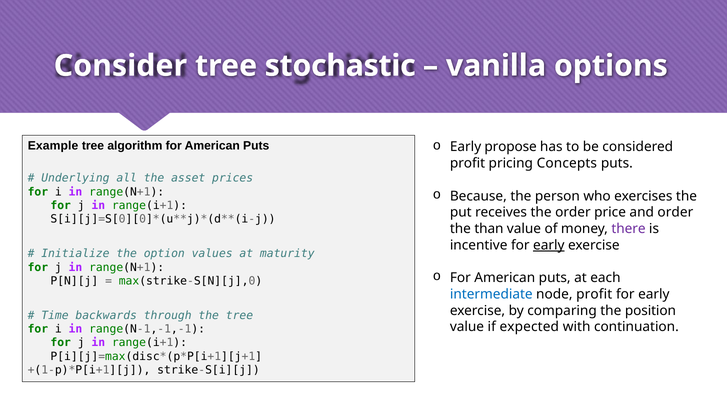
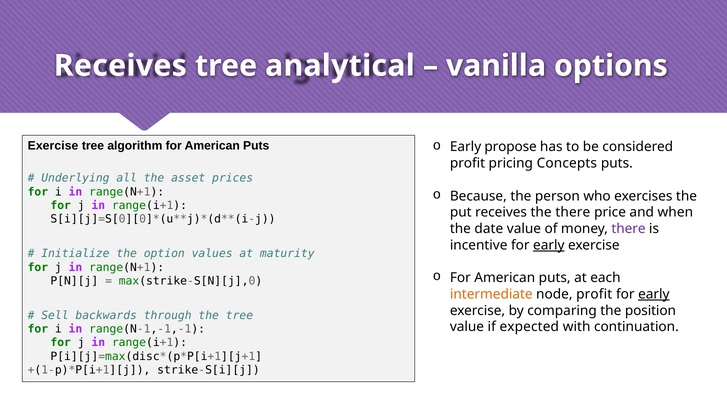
Consider: Consider -> Receives (120, 66)
stochastic: stochastic -> analytical (340, 66)
Example: Example -> Exercise (53, 146)
the order: order -> there (573, 212)
and order: order -> when (675, 212)
than: than -> date (489, 229)
intermediate colour: blue -> orange (491, 294)
early underline: none -> present (654, 294)
Time: Time -> Sell (55, 315)
